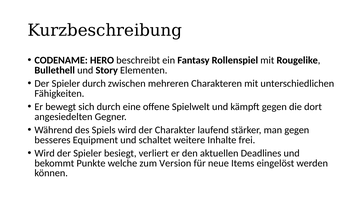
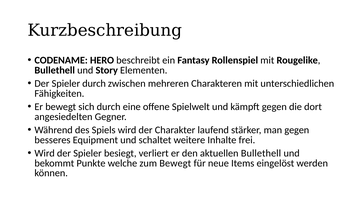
aktuellen Deadlines: Deadlines -> Bullethell (261, 153)
zum Version: Version -> Bewegt (175, 163)
